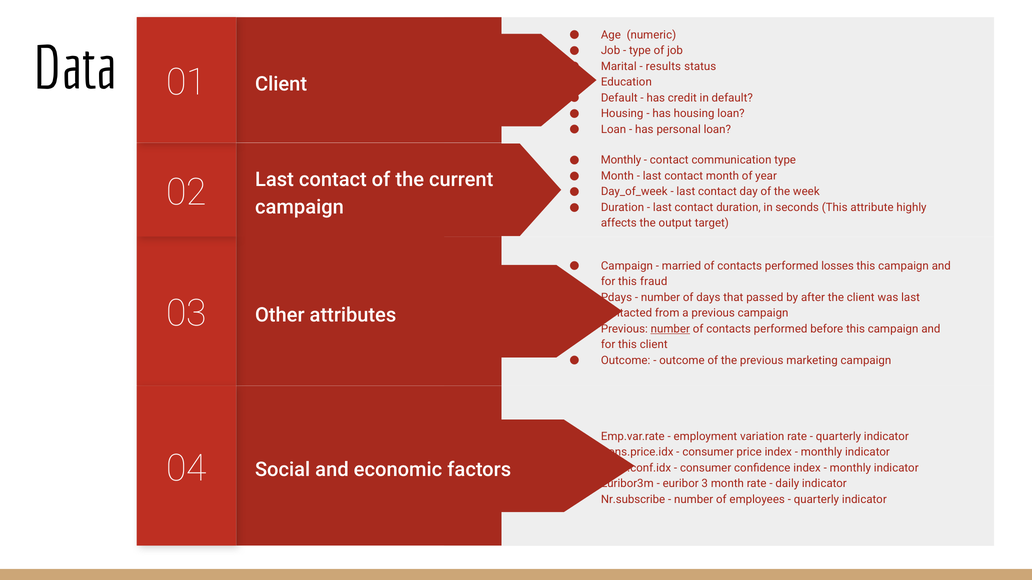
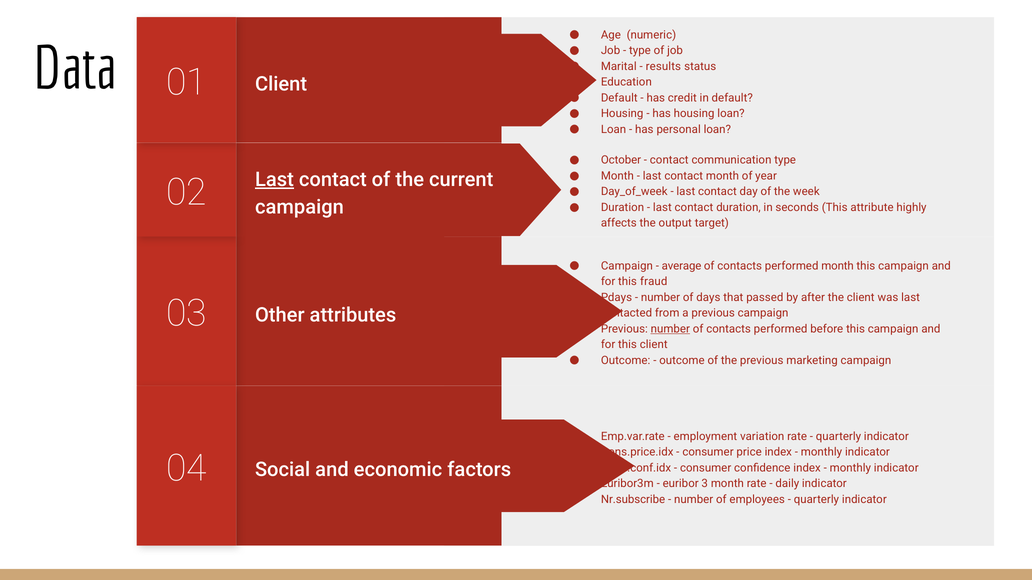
Monthly: Monthly -> October (621, 160)
Last underline: none -> present (274, 180)
married: married -> average (682, 266)
performed losses: losses -> month (838, 266)
